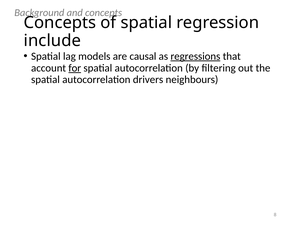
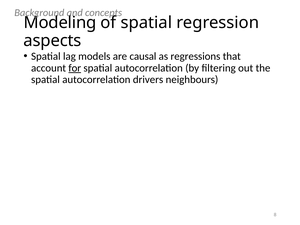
Concepts: Concepts -> Modeling (60, 23)
include: include -> aspects (52, 41)
regressions underline: present -> none (195, 56)
